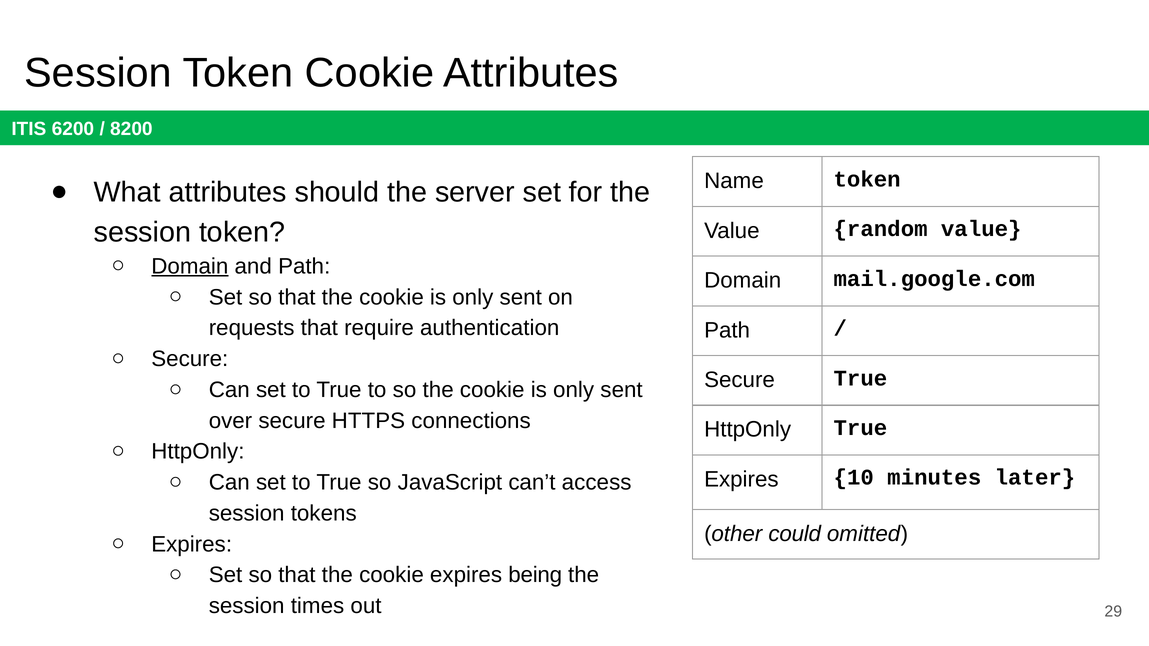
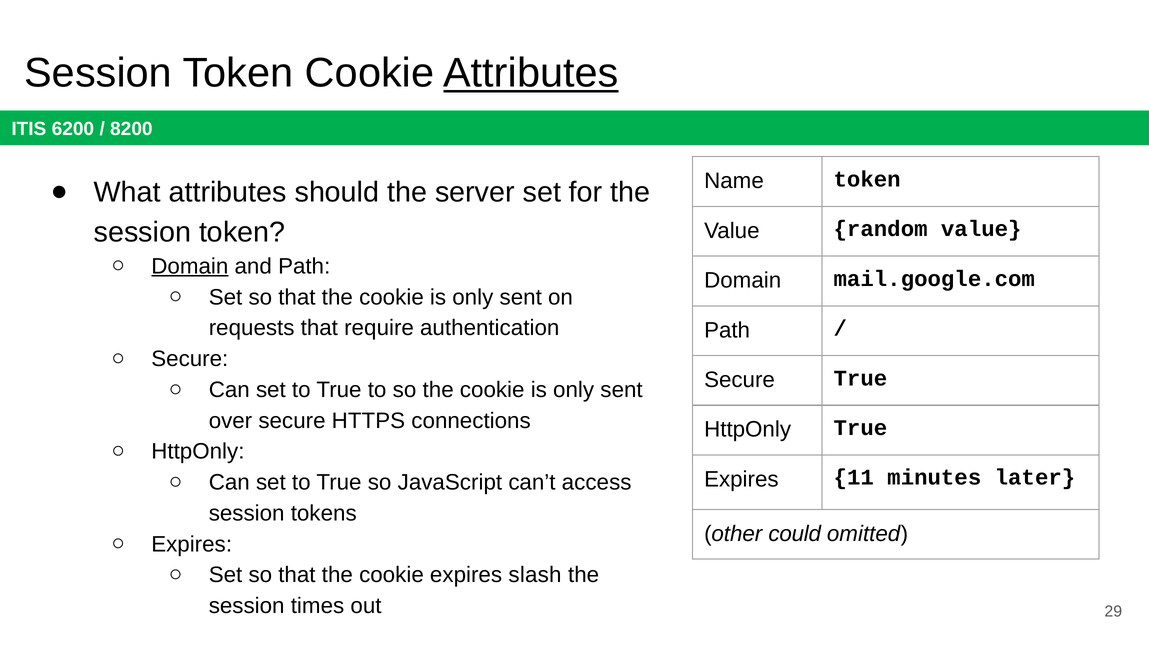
Attributes underline: none -> present (531, 73)
10: 10 -> 11 (854, 478)
being: being -> slash (535, 575)
